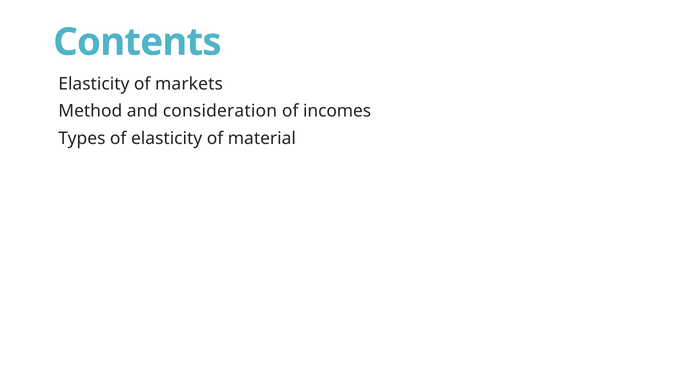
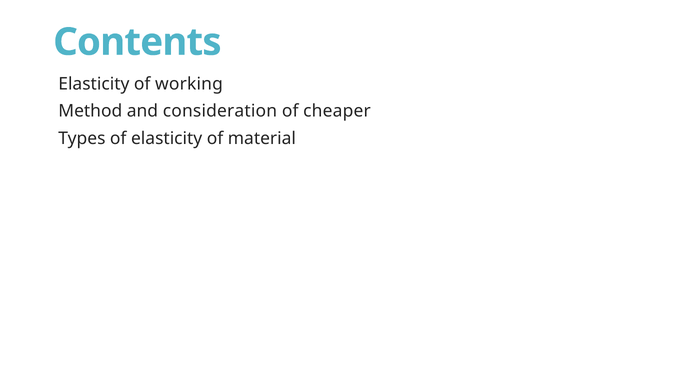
markets: markets -> working (189, 84)
incomes: incomes -> cheaper (337, 111)
